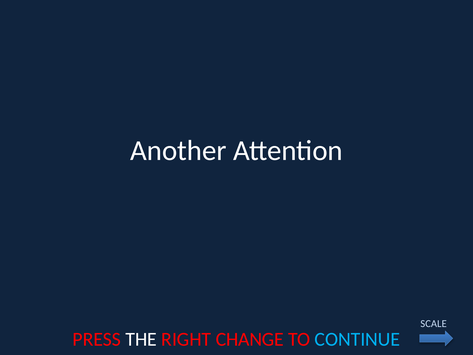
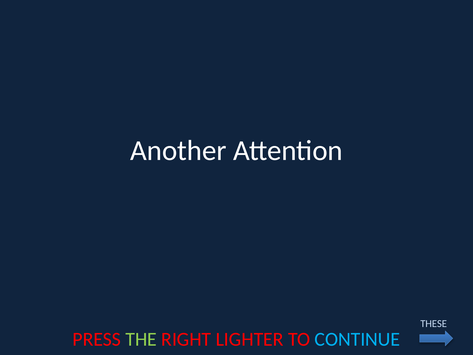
SCALE: SCALE -> THESE (434, 324)
THE colour: white -> light green (141, 339)
CHANGE: CHANGE -> LIGHTER (250, 339)
